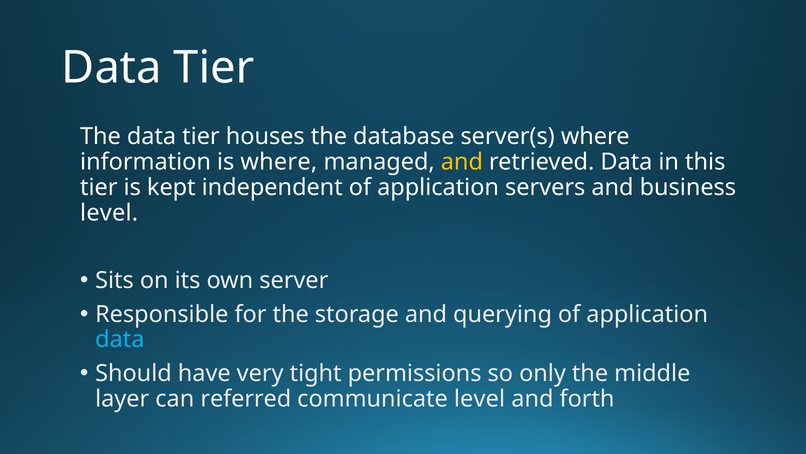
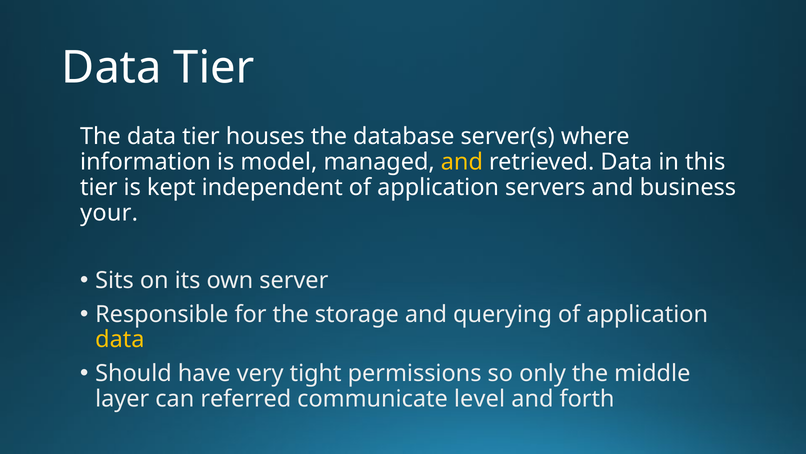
is where: where -> model (279, 162)
level: level -> your (109, 212)
data colour: light blue -> yellow (120, 339)
